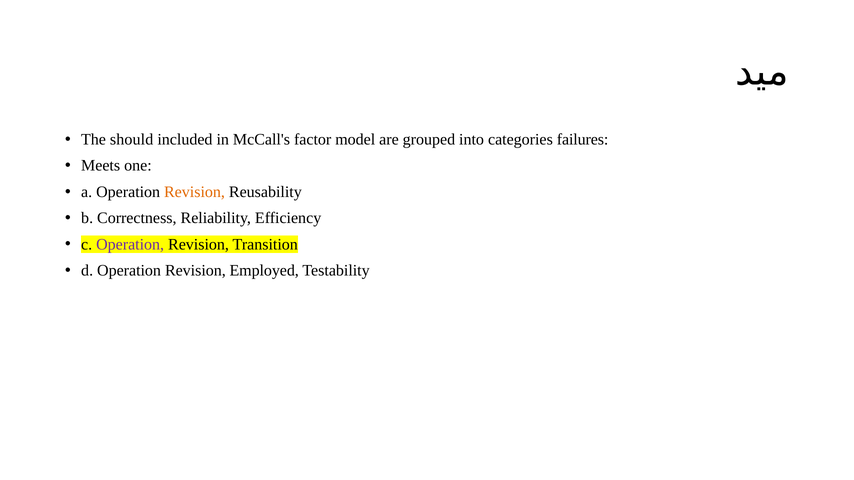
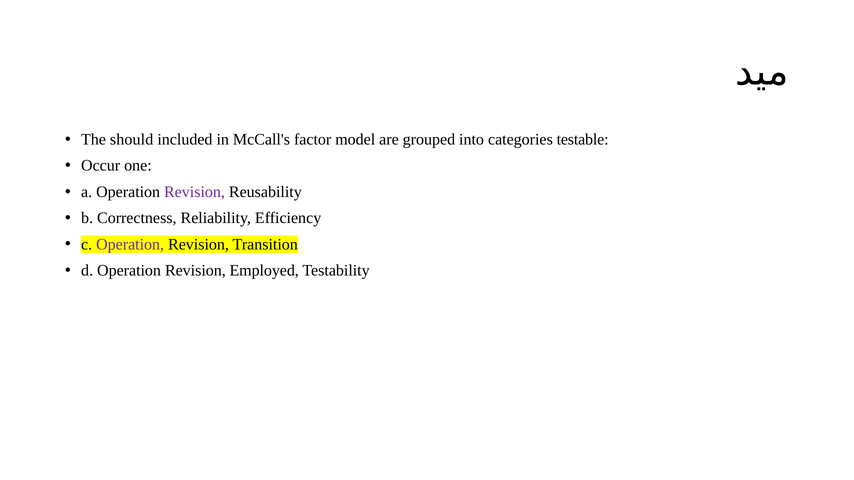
failures: failures -> testable (583, 140)
Meets: Meets -> Occur (101, 166)
Revision colour: orange -> purple (195, 192)
